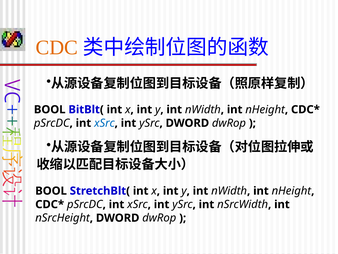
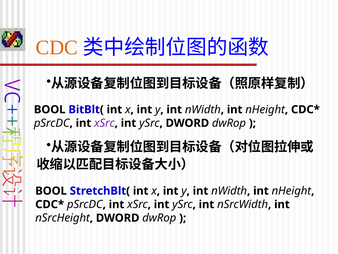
xSrc colour: blue -> purple (104, 123)
